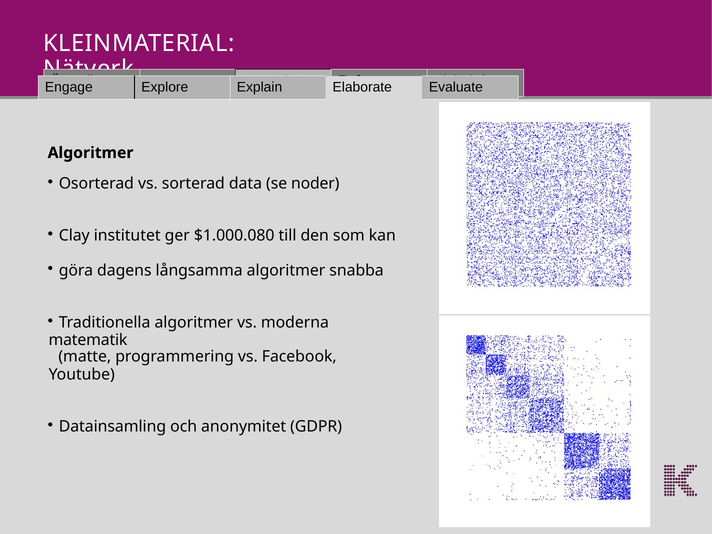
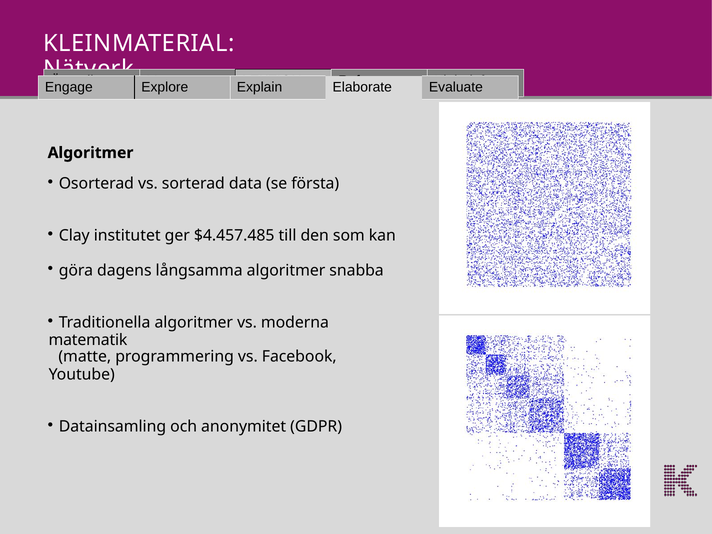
noder: noder -> första (315, 184)
$1.000.080: $1.000.080 -> $4.457.485 (234, 236)
